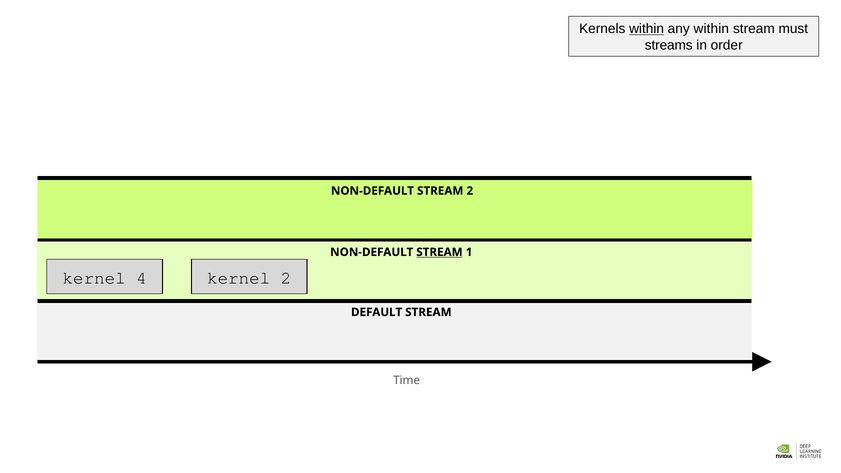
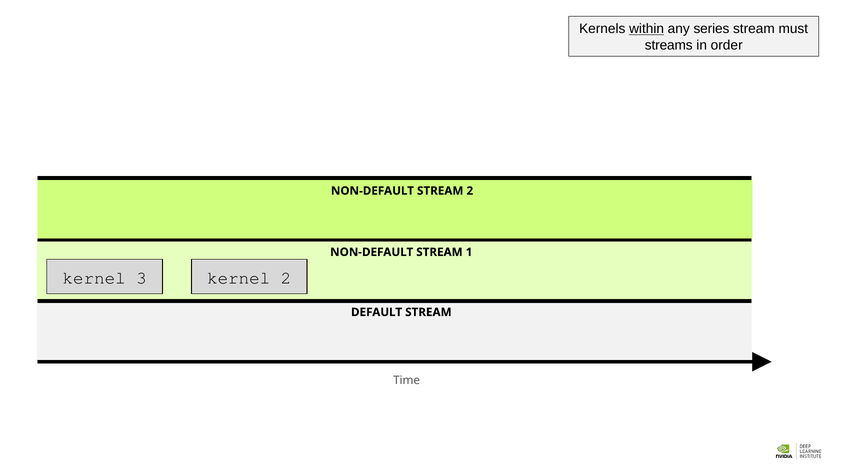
any within: within -> series (711, 29)
STREAM underline: present -> none (439, 252)
4: 4 -> 3 (141, 278)
